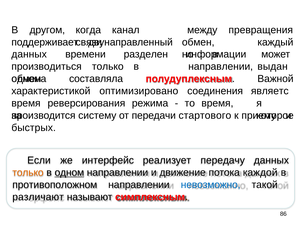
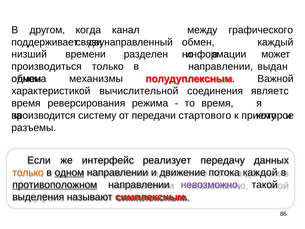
превращения: превращения -> графического (261, 30)
данных: данных -> низший (29, 54)
составляла: составляла -> механизмы (96, 79)
оптимизировано: оптимизировано -> вычислительной (139, 91)
быстрых: быстрых -> разъемы (34, 128)
противоположном underline: none -> present (55, 185)
невозможно colour: blue -> purple (211, 185)
различают: различают -> выделения (38, 197)
